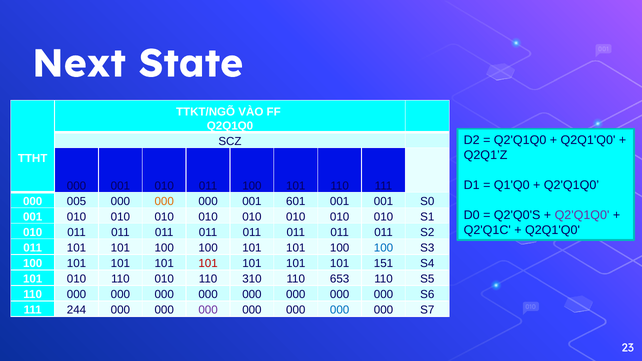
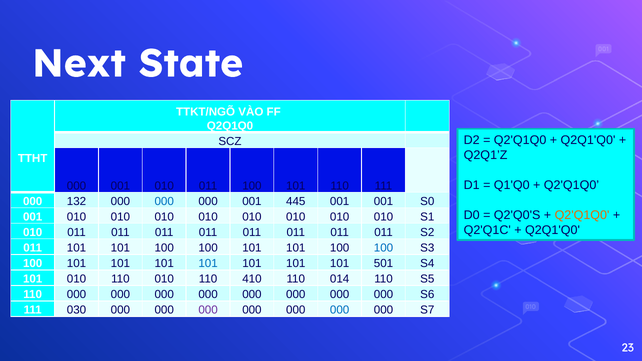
005: 005 -> 132 (77, 202)
000 colour: orange -> blue (164, 202)
601: 601 -> 445 (296, 202)
Q2'Q1Q0 colour: purple -> orange (582, 215)
101 colour: red -> blue (208, 264)
151: 151 -> 501 (383, 264)
310: 310 -> 410 (252, 279)
653: 653 -> 014 (340, 279)
244: 244 -> 030 (77, 310)
